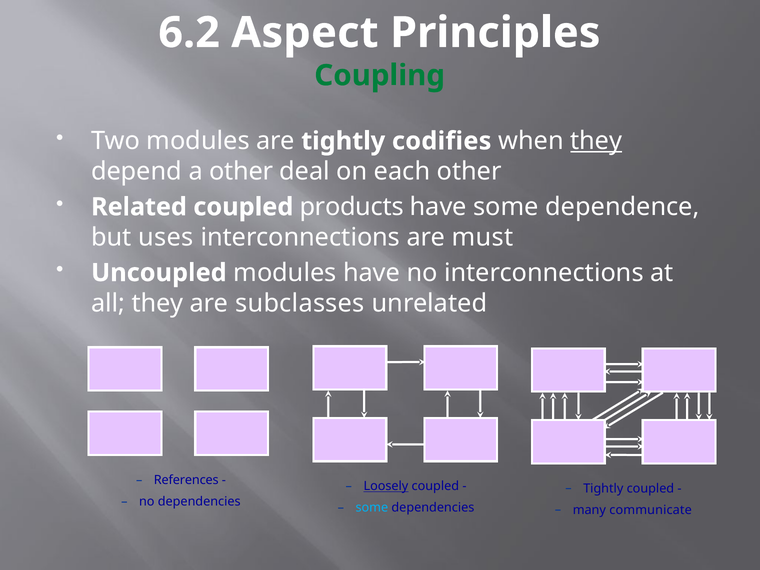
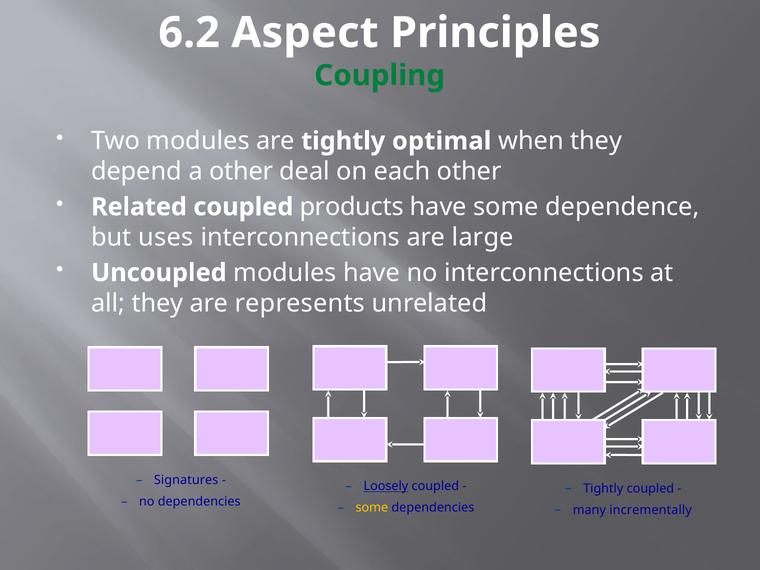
codifies: codifies -> optimal (442, 141)
they underline: present -> none (596, 141)
must: must -> large (483, 237)
subclasses: subclasses -> represents (300, 303)
References: References -> Signatures (186, 480)
some colour: light blue -> yellow (372, 508)
communicate: communicate -> incrementally (651, 510)
